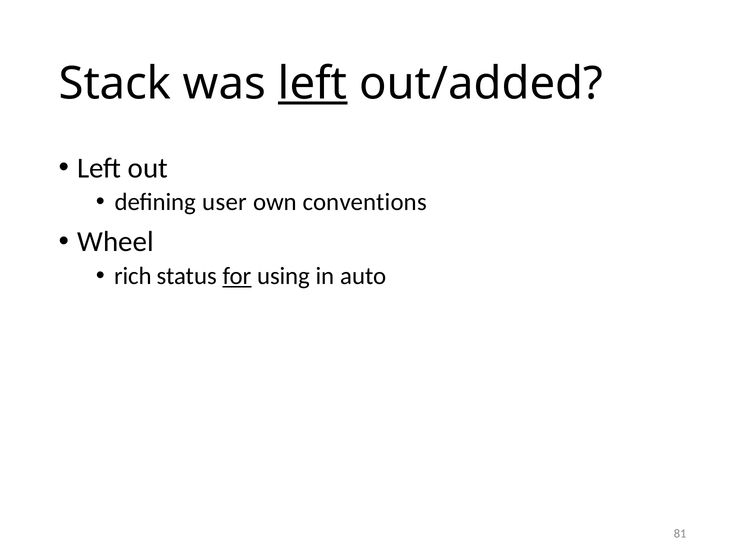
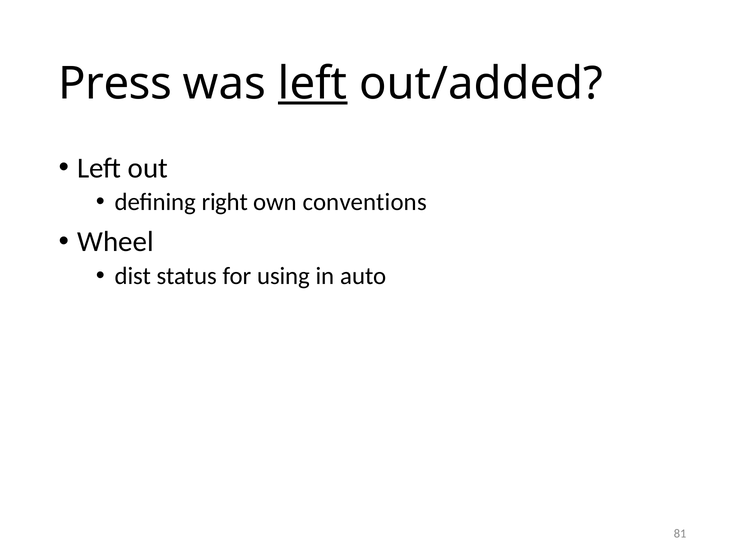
Stack: Stack -> Press (115, 83)
user: user -> right (225, 202)
rich: rich -> dist (133, 276)
for underline: present -> none (237, 276)
